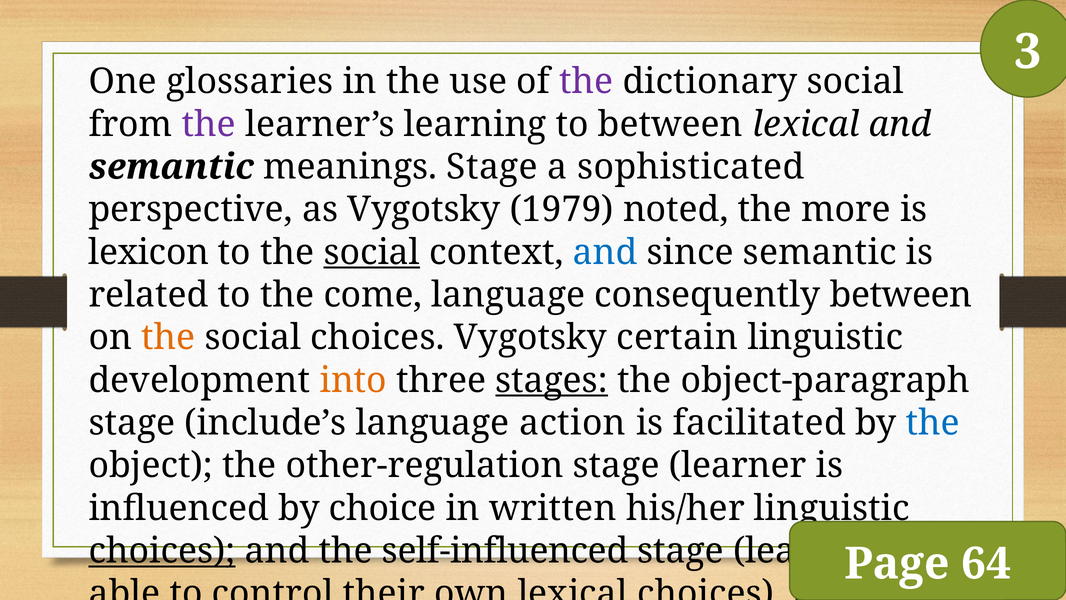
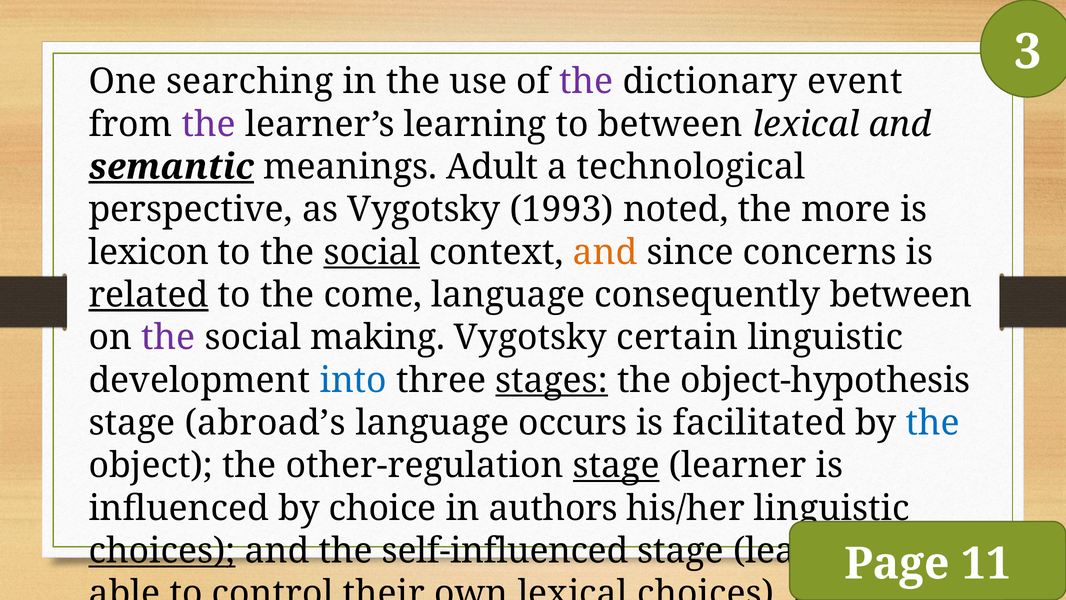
glossaries: glossaries -> searching (250, 82)
dictionary social: social -> event (855, 82)
semantic underline: none -> present (171, 167)
meanings Stage: Stage -> Adult (492, 167)
sophisticated: sophisticated -> technological (691, 167)
1979: 1979 -> 1993 (562, 210)
and colour: blue -> orange (605, 252)
since semantic: semantic -> concerns (820, 252)
related underline: none -> present (149, 295)
the colour: orange -> purple (168, 337)
social choices: choices -> making (378, 337)
into colour: orange -> blue (353, 380)
object-paragraph: object-paragraph -> object-hypothesis (825, 380)
include’s: include’s -> abroad’s (265, 423)
action: action -> occurs (573, 423)
stage underline: none -> present (616, 465)
written: written -> authors (553, 508)
64: 64 -> 11 (986, 563)
